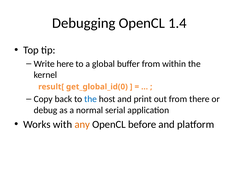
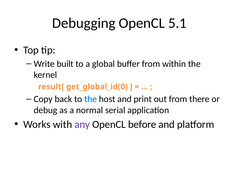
1.4: 1.4 -> 5.1 (177, 23)
here: here -> built (65, 64)
any colour: orange -> purple (82, 125)
